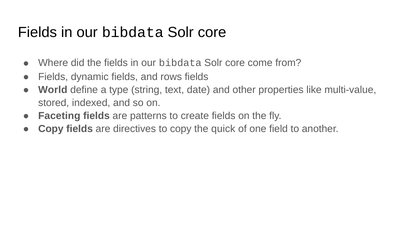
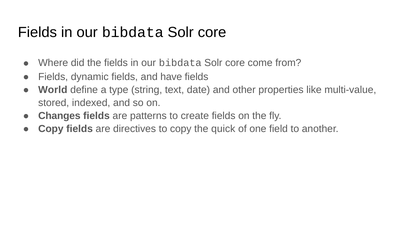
rows: rows -> have (171, 77)
Faceting: Faceting -> Changes (59, 116)
